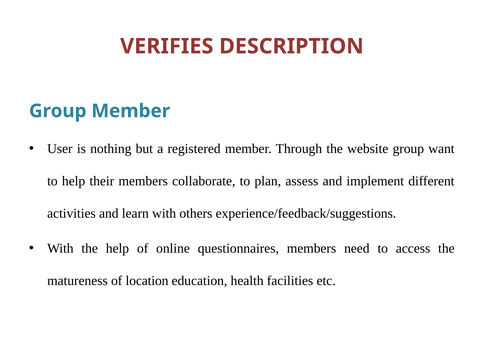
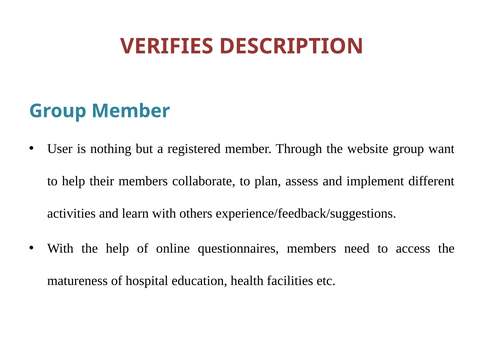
location: location -> hospital (147, 281)
